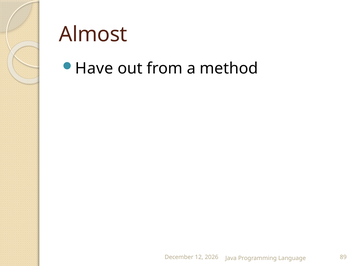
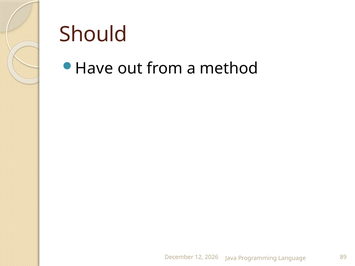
Almost: Almost -> Should (93, 34)
